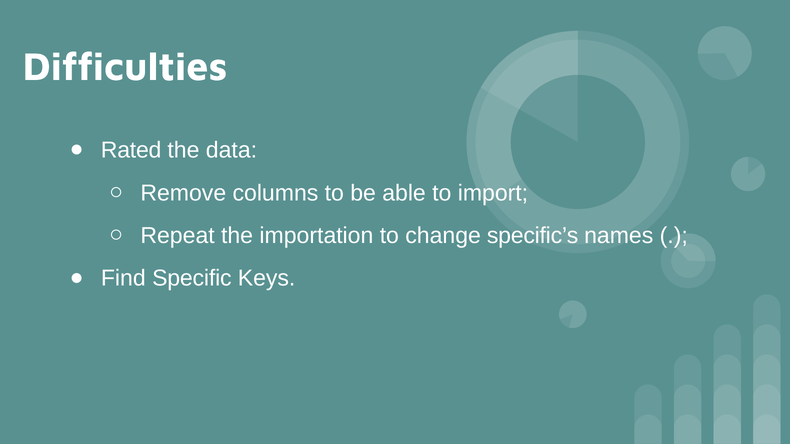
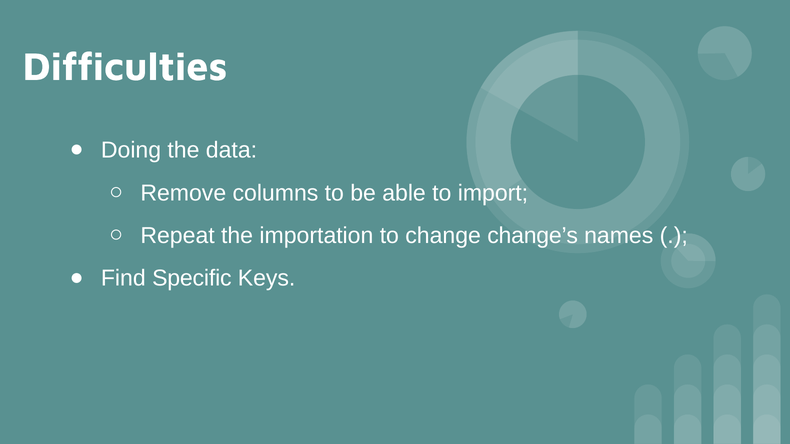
Rated: Rated -> Doing (131, 150)
specific’s: specific’s -> change’s (533, 236)
